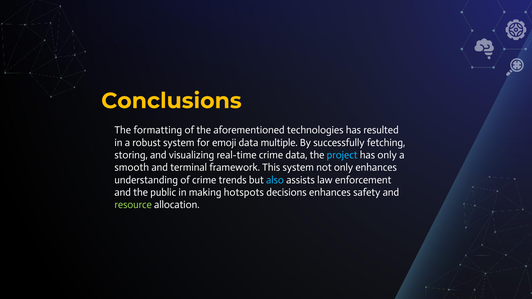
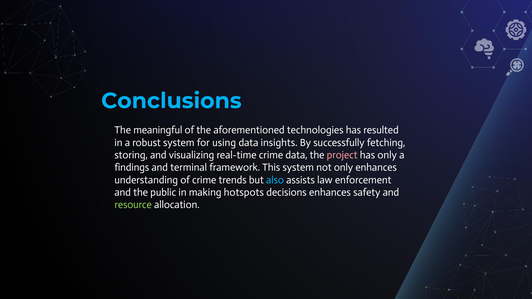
Conclusions colour: yellow -> light blue (171, 101)
formatting: formatting -> meaningful (158, 130)
emoji: emoji -> using (224, 143)
multiple: multiple -> insights (279, 143)
project colour: light blue -> pink (342, 155)
smooth: smooth -> findings (132, 168)
